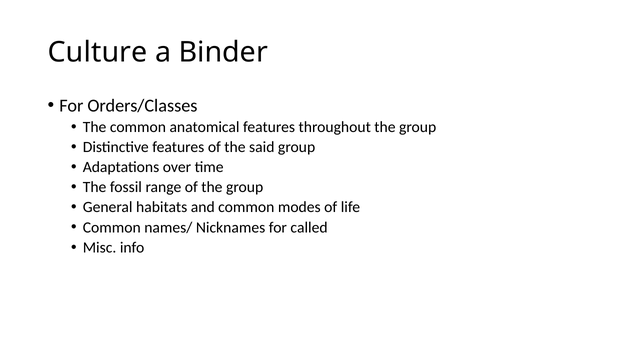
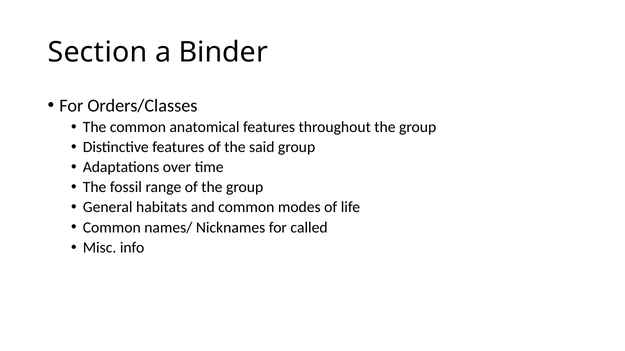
Culture: Culture -> Section (98, 53)
